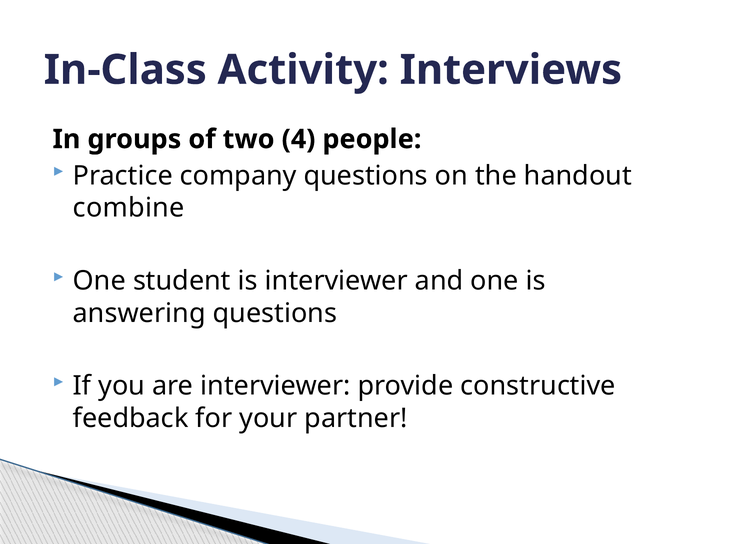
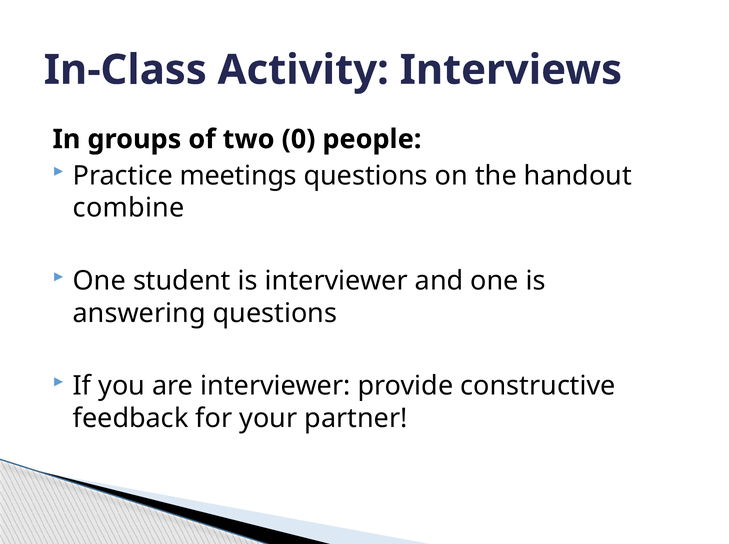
4: 4 -> 0 (299, 139)
company: company -> meetings (238, 176)
